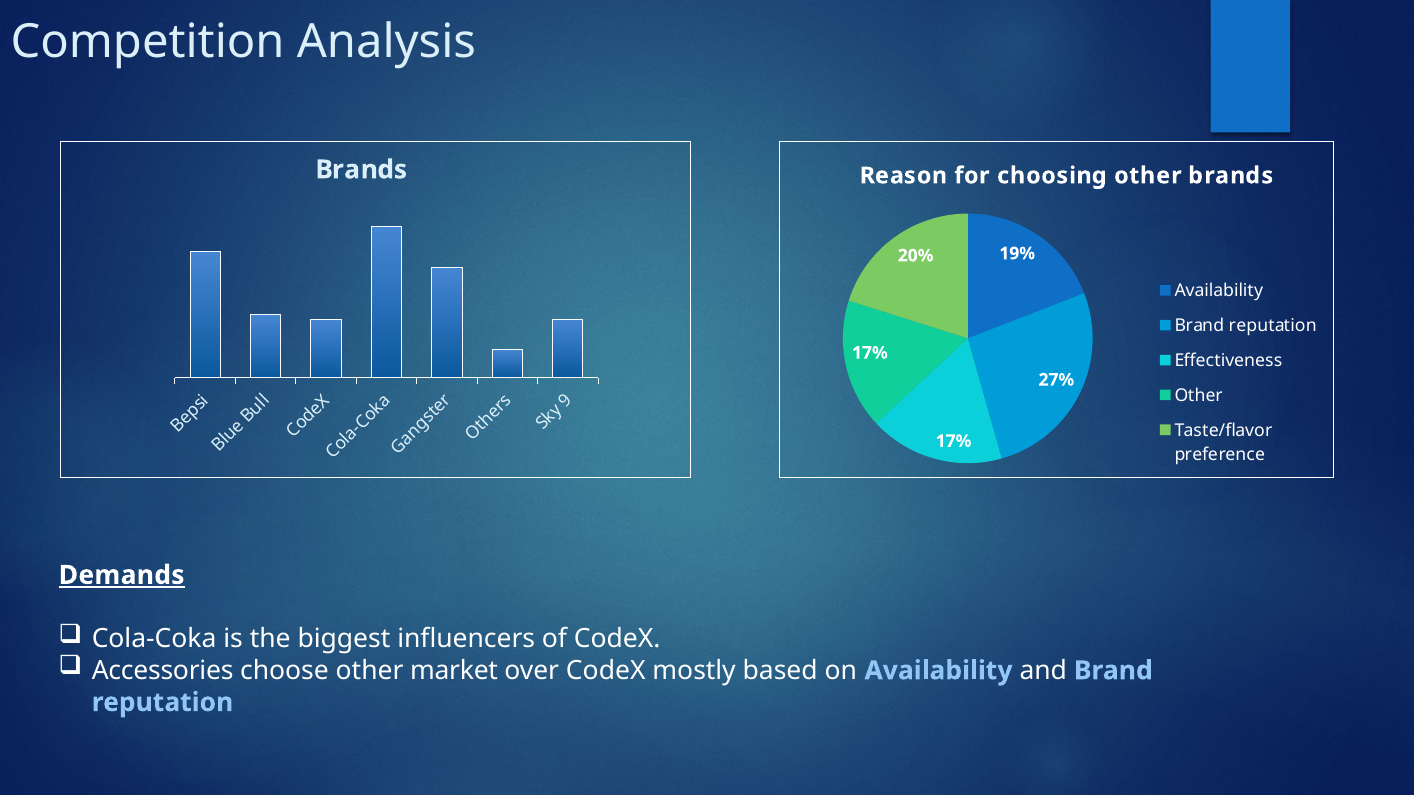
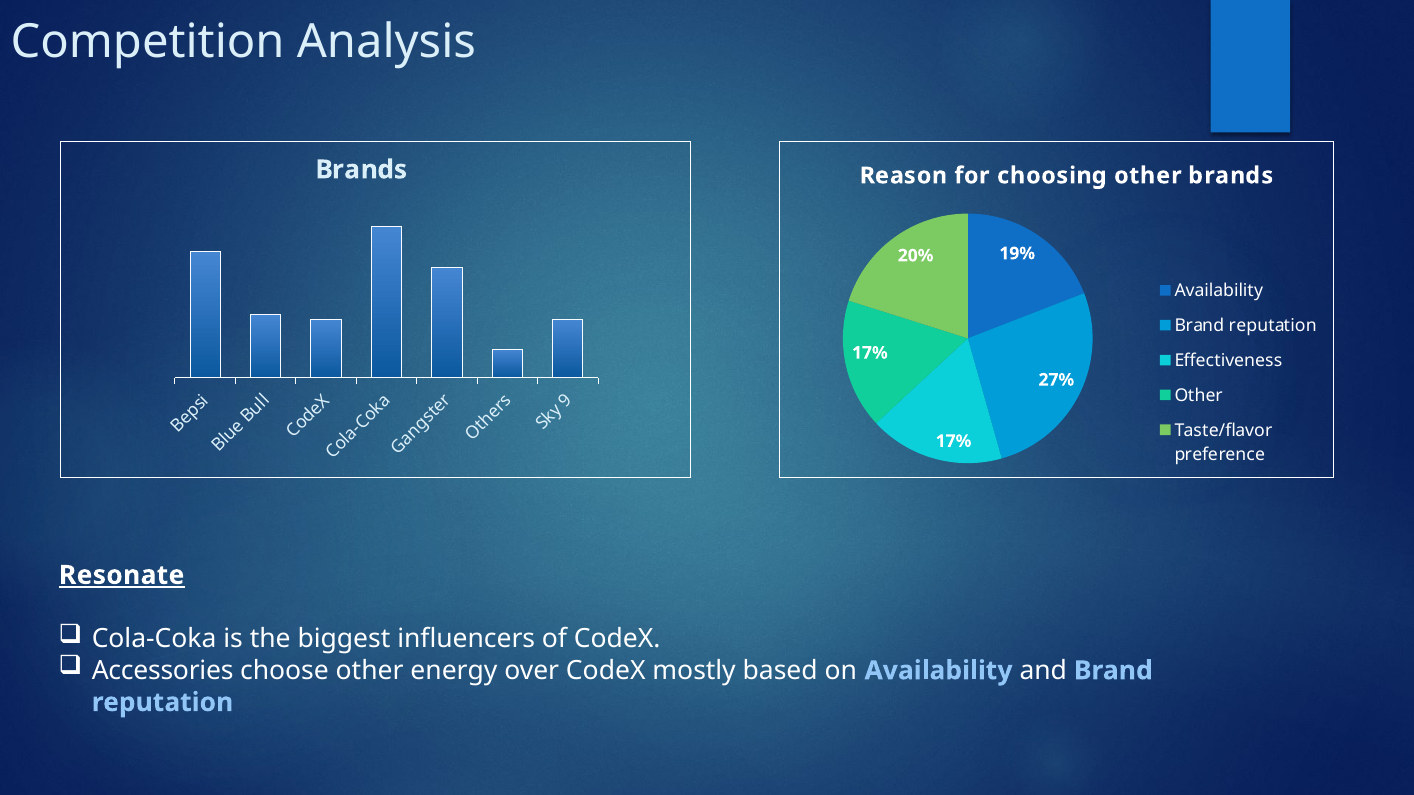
Demands: Demands -> Resonate (122, 575)
market: market -> energy (454, 671)
